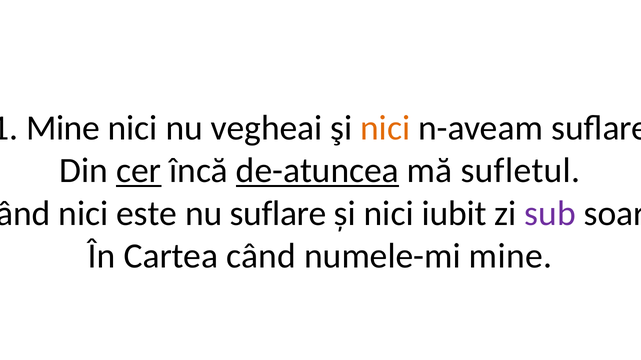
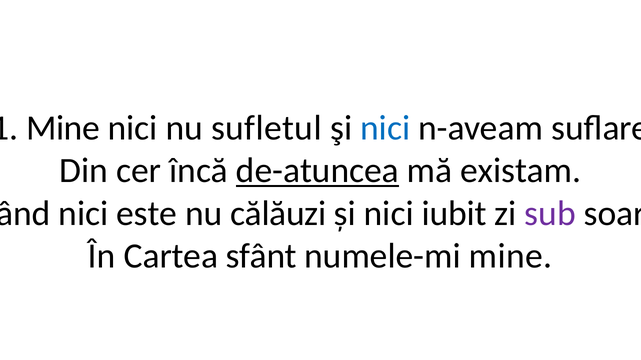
vegheai: vegheai -> sufletul (266, 128)
nici colour: orange -> blue (385, 128)
cer underline: present -> none (139, 171)
sufletul: sufletul -> existam (521, 171)
nu suflare: suflare -> călăuzi (278, 214)
Cartea când: când -> sfânt (261, 256)
